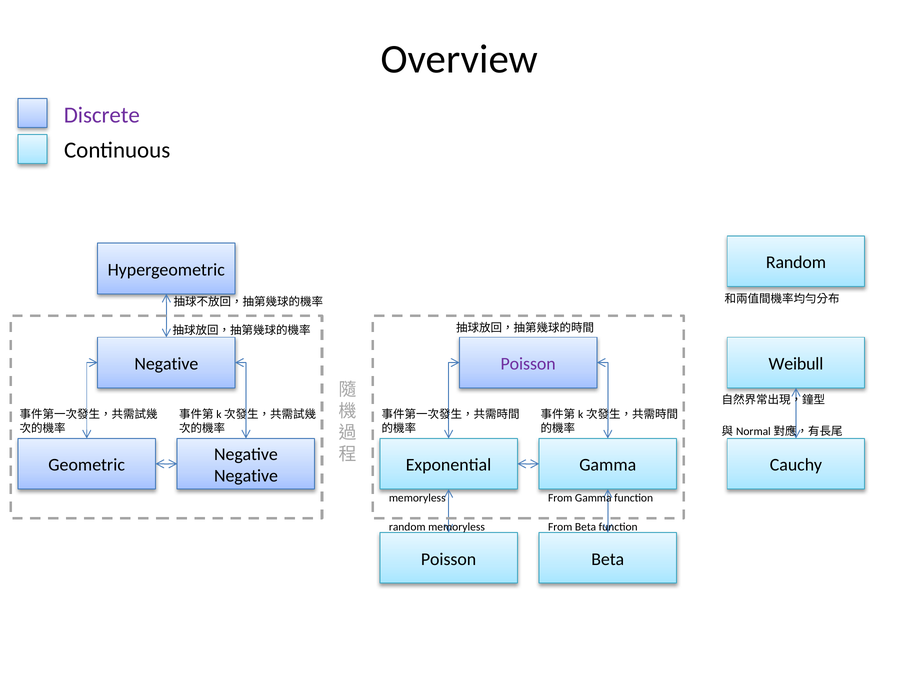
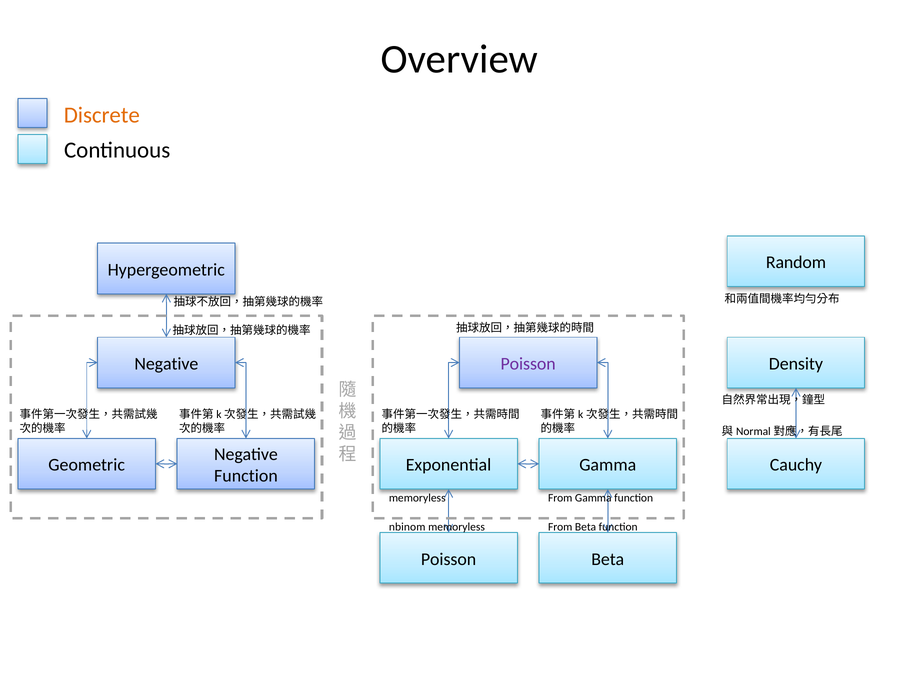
Discrete colour: purple -> orange (102, 115)
Weibull: Weibull -> Density (796, 364)
Negative: Negative -> Function (246, 476)
random: random -> nbinom (407, 527)
